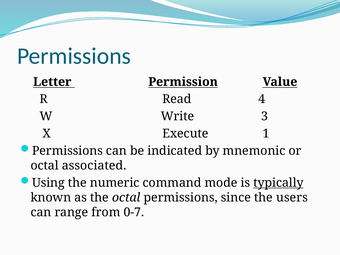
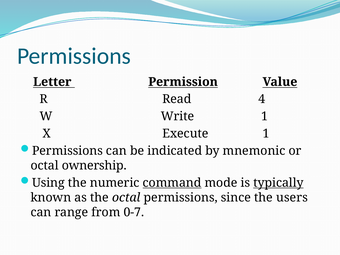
Write 3: 3 -> 1 (265, 116)
associated: associated -> ownership (94, 166)
command underline: none -> present (172, 183)
